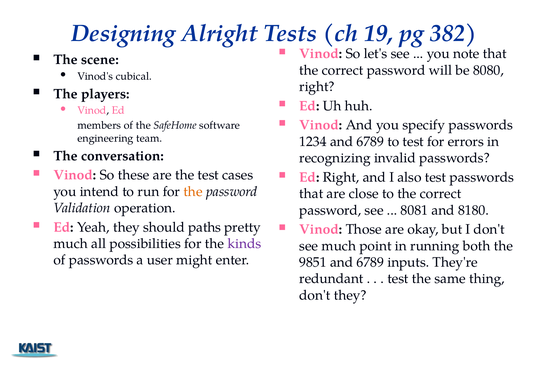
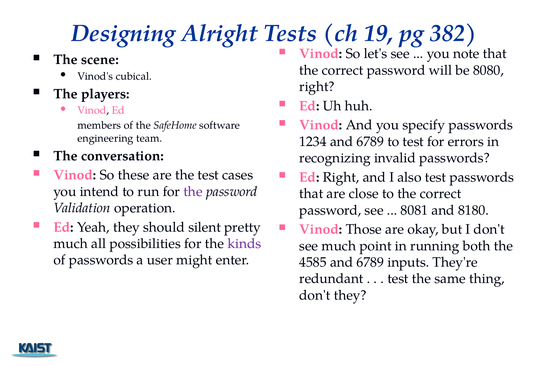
the colour: orange -> purple (193, 191)
paths: paths -> silent (205, 227)
9851: 9851 -> 4585 (313, 262)
